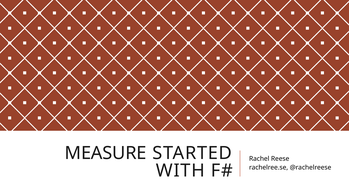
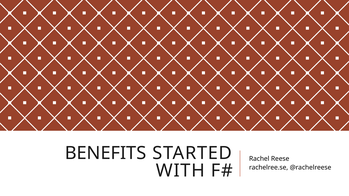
MEASURE: MEASURE -> BENEFITS (106, 153)
